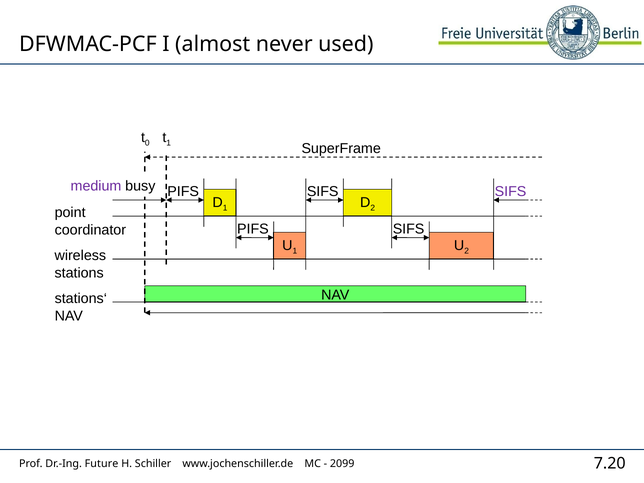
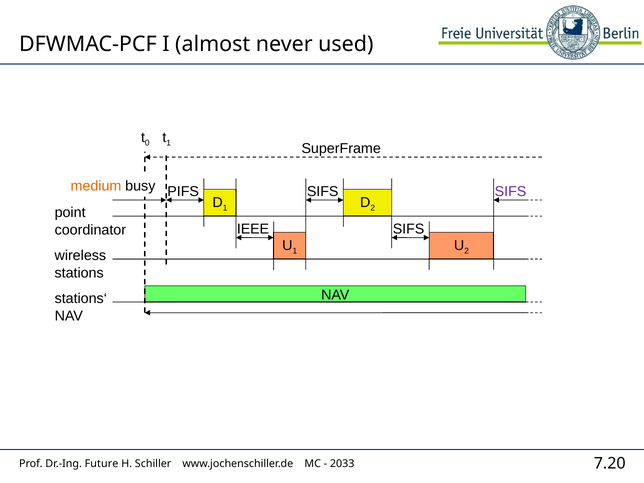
medium colour: purple -> orange (96, 186)
PIFS: PIFS -> IEEE (253, 229)
2099: 2099 -> 2033 (342, 464)
